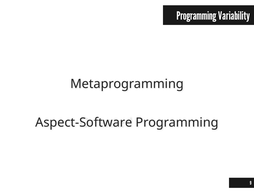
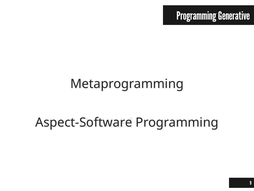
Variability: Variability -> Generative (234, 16)
